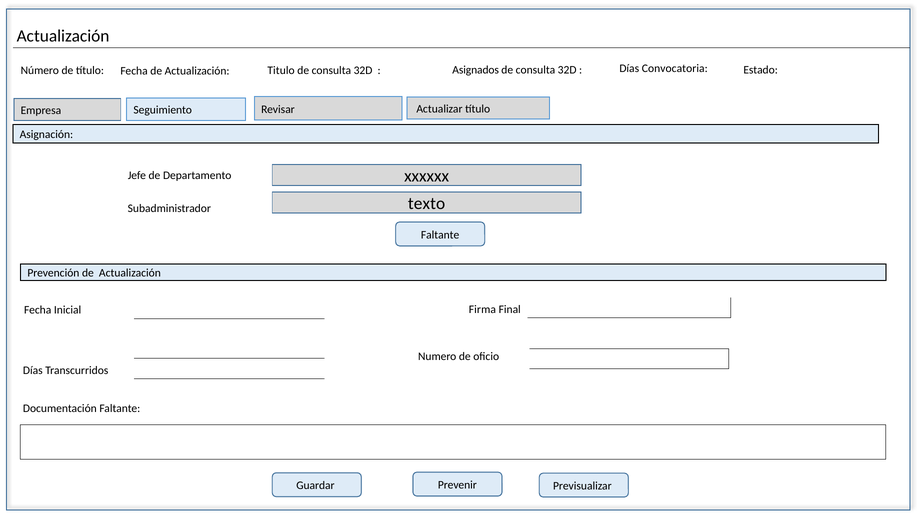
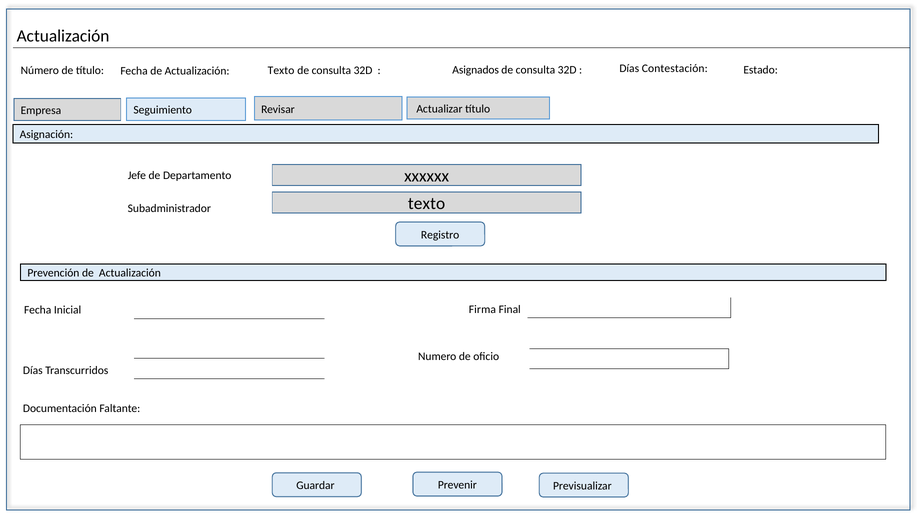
Convocatoria: Convocatoria -> Contestación (675, 68)
Titulo: Titulo -> Texto (281, 70)
Faltante: Faltante -> Registro (440, 235)
